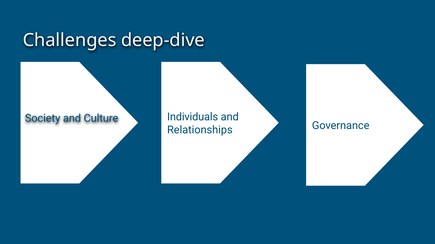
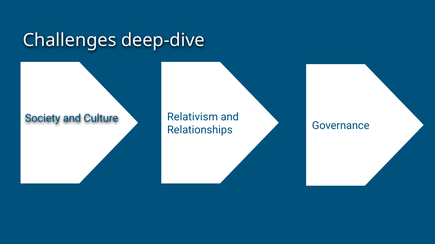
Individuals: Individuals -> Relativism (193, 117)
